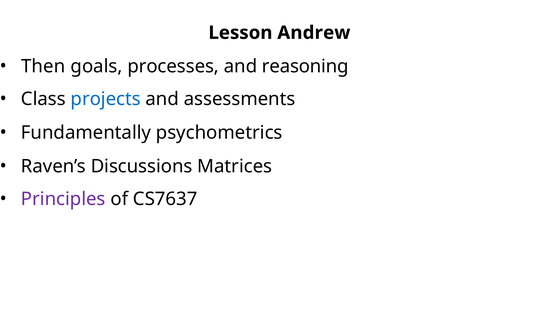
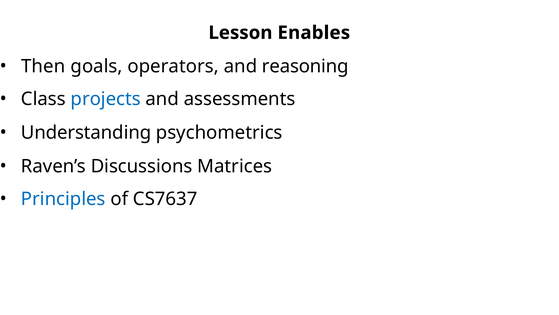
Andrew: Andrew -> Enables (314, 33)
processes: processes -> operators (173, 66)
Fundamentally: Fundamentally -> Understanding (86, 132)
Principles colour: purple -> blue (63, 199)
